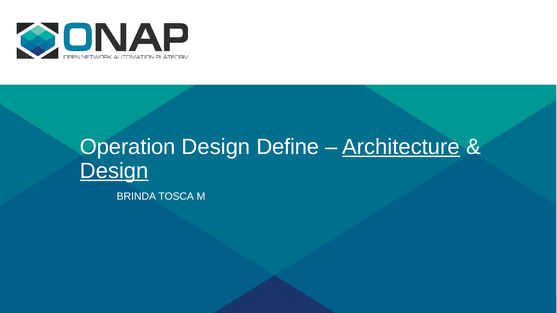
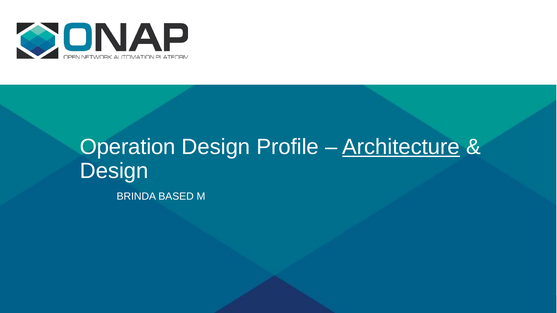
Define: Define -> Profile (288, 147)
Design underline: present -> none (114, 171)
TOSCA: TOSCA -> BASED (176, 197)
